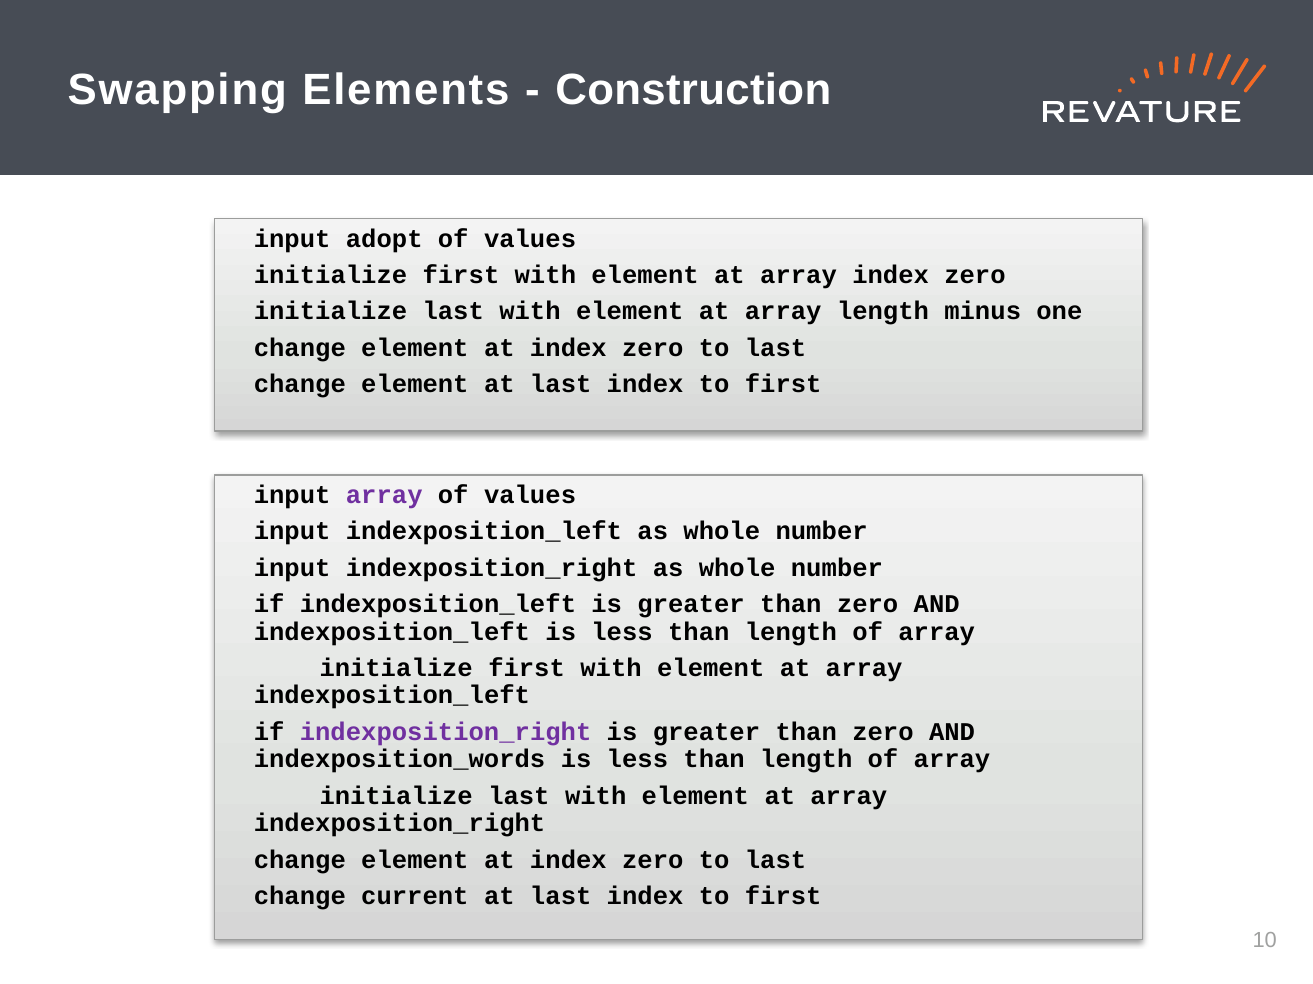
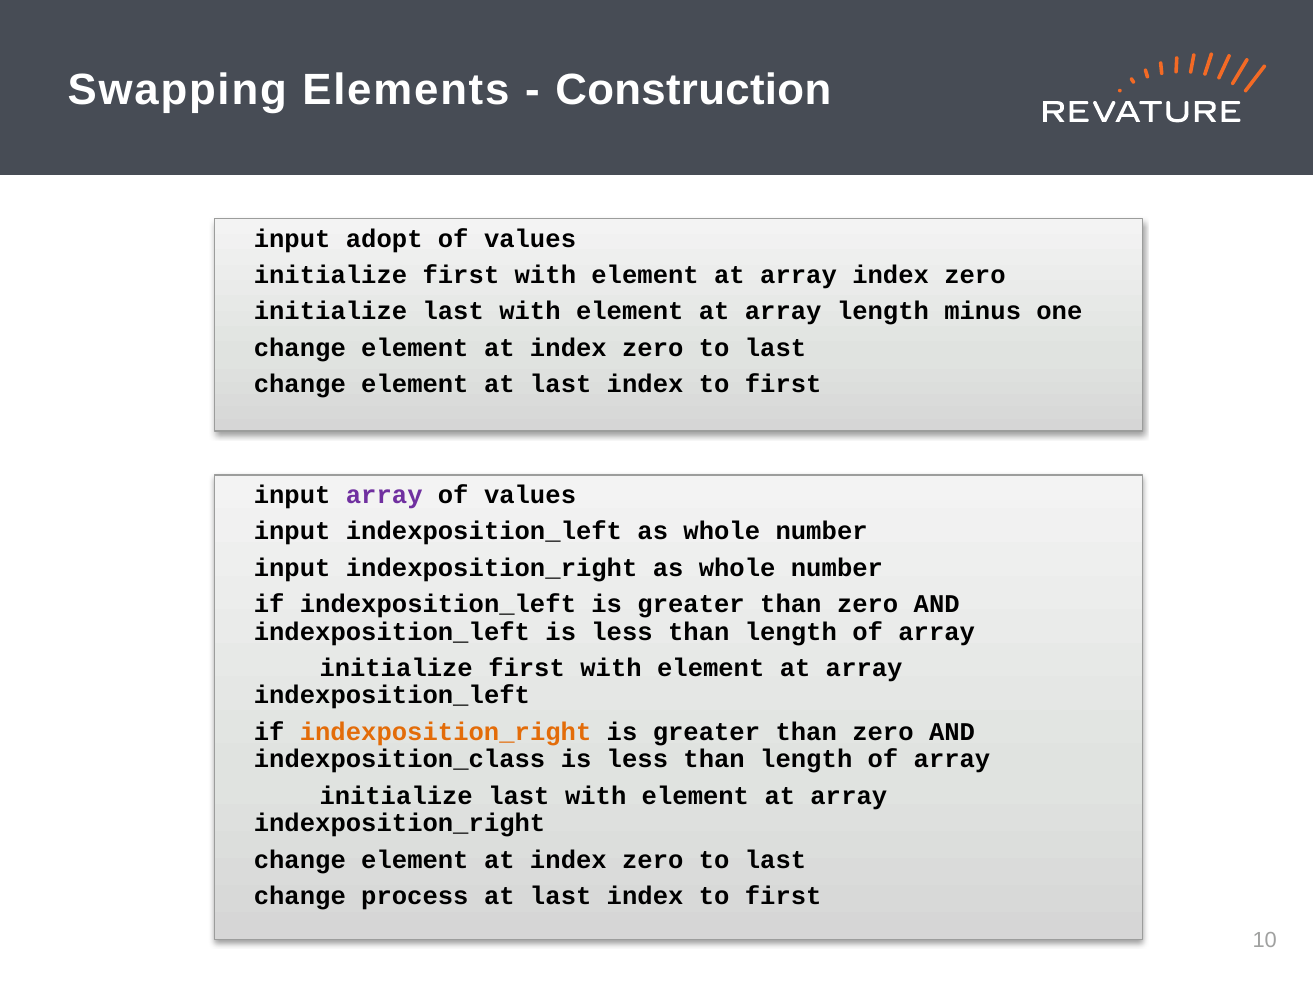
indexposition_right colour: purple -> orange (446, 732)
indexposition_words: indexposition_words -> indexposition_class (400, 760)
current: current -> process (415, 897)
